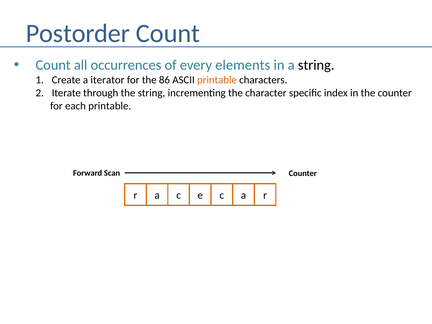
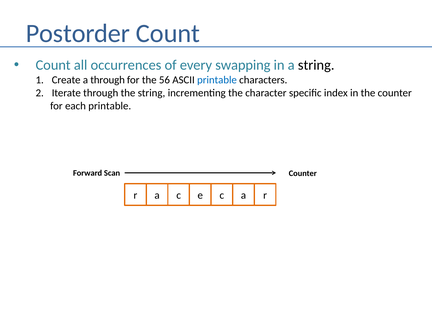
elements: elements -> swapping (243, 65)
a iterator: iterator -> through (108, 80)
86: 86 -> 56 (164, 80)
printable colour: orange -> blue (217, 80)
